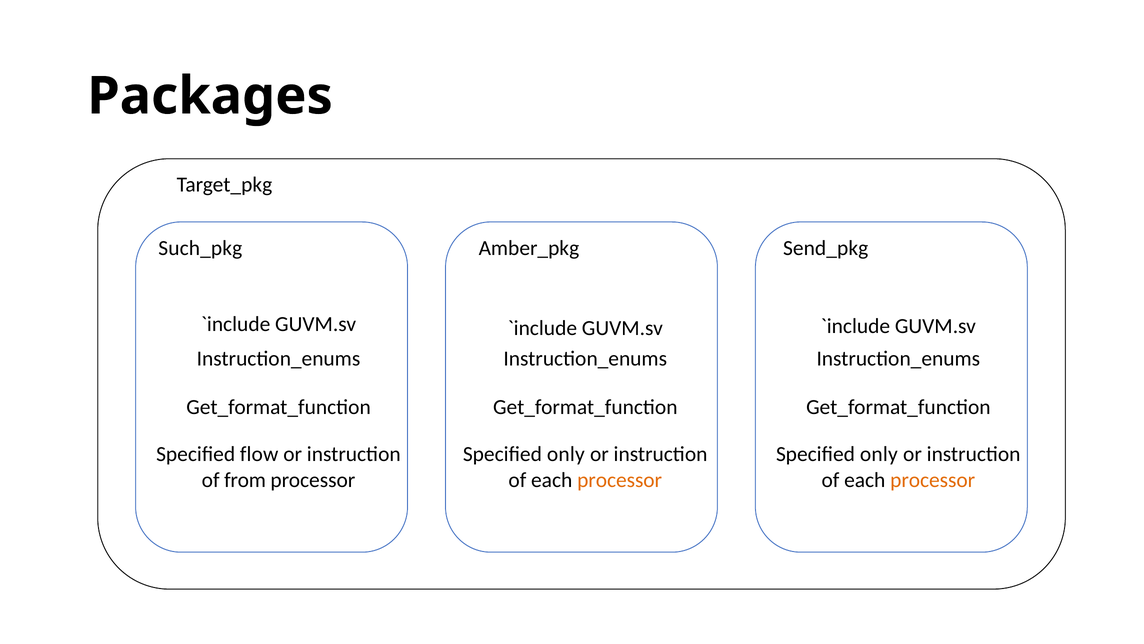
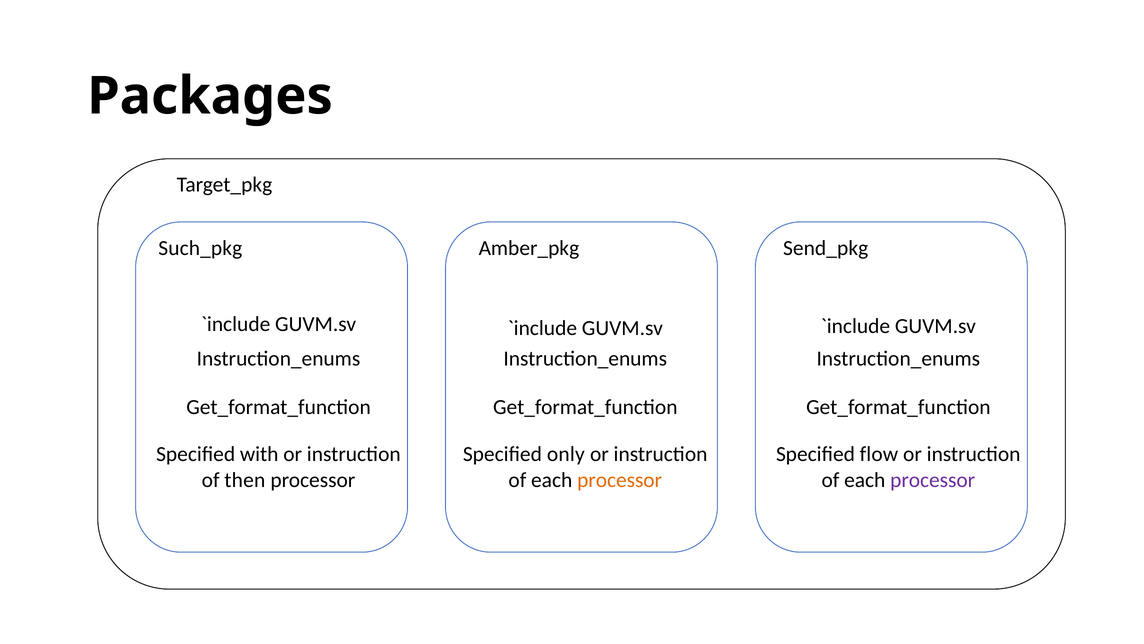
flow: flow -> with (259, 454)
only: only -> flow (879, 454)
from: from -> then (245, 480)
processor colour: orange -> purple (933, 480)
